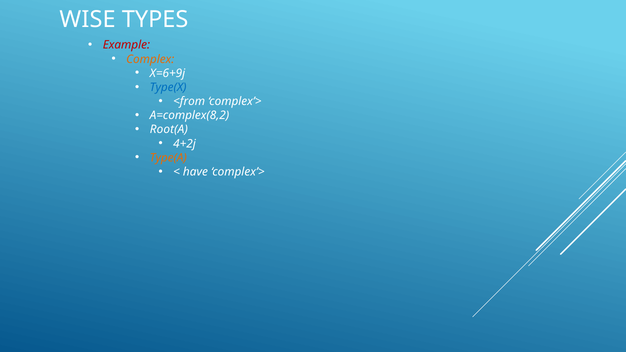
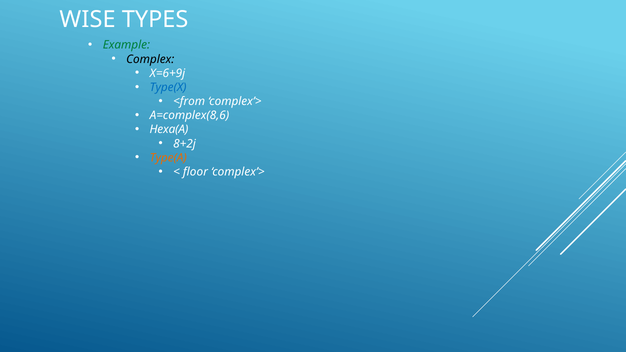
Example colour: red -> green (126, 45)
Complex colour: orange -> black (150, 59)
A=complex(8,2: A=complex(8,2 -> A=complex(8,6 (189, 116)
Root(A: Root(A -> Hexa(A (169, 130)
4+2j: 4+2j -> 8+2j (185, 144)
have: have -> floor (195, 172)
